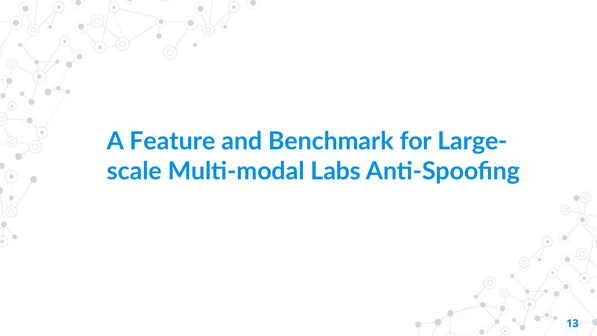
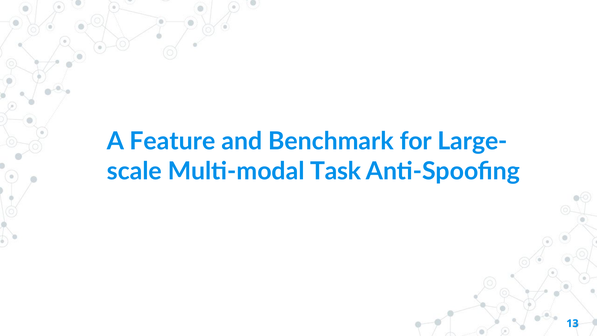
Labs: Labs -> Task (336, 171)
